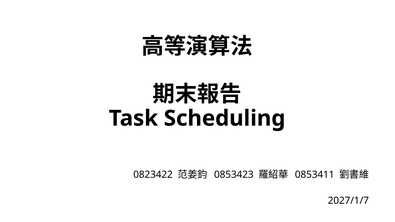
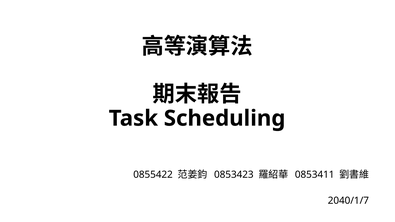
0823422: 0823422 -> 0855422 (153, 175)
2027/1/7: 2027/1/7 -> 2040/1/7 (348, 201)
